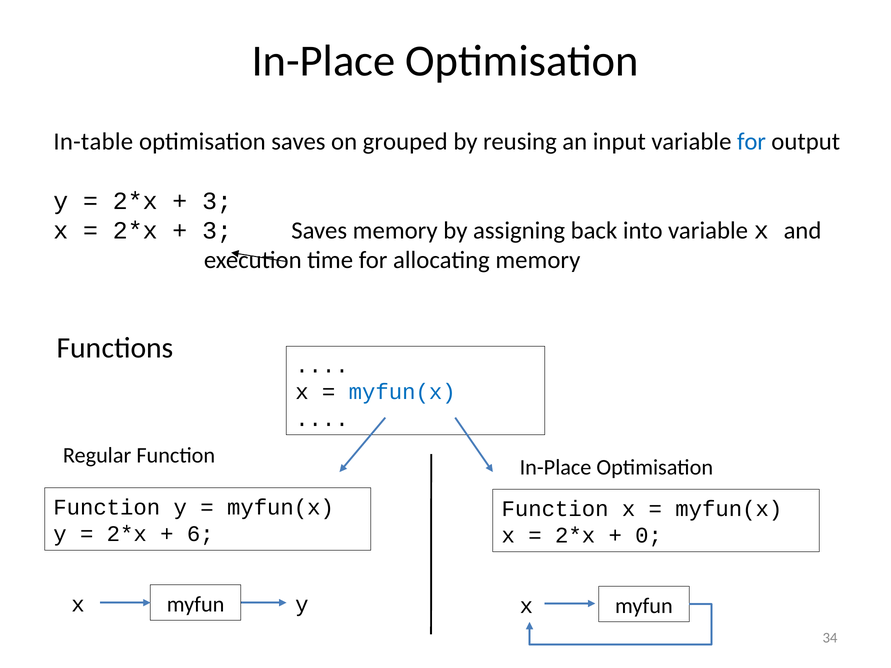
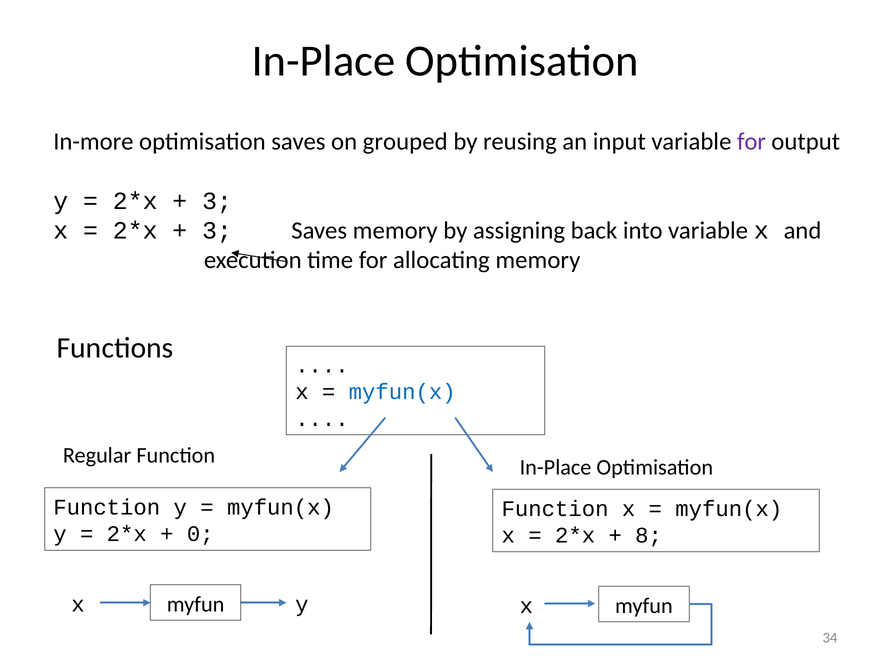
In-table: In-table -> In-more (93, 142)
for colour: blue -> purple (751, 142)
6: 6 -> 0 (200, 534)
0: 0 -> 8 (649, 536)
